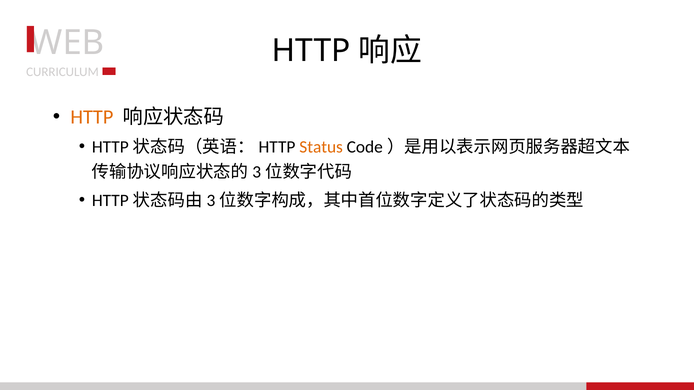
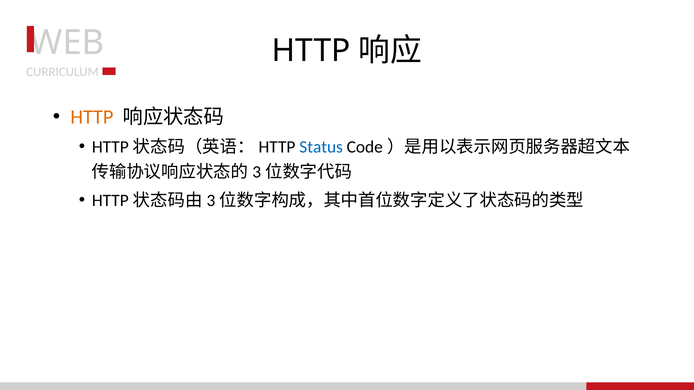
Status colour: orange -> blue (321, 147)
